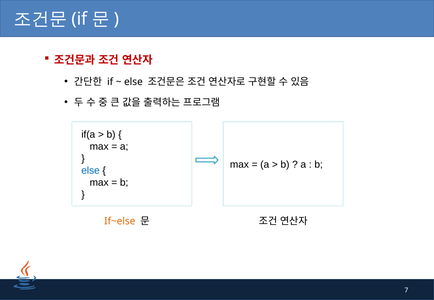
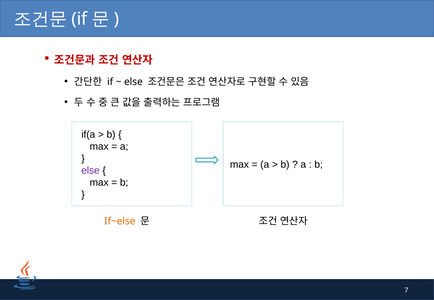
else colour: blue -> purple (91, 171)
